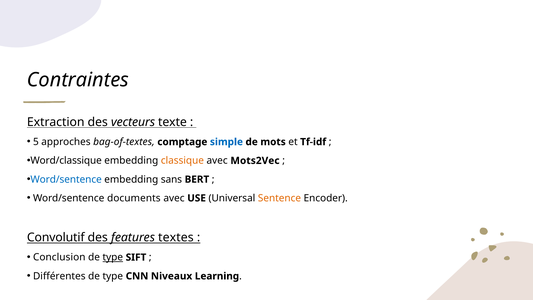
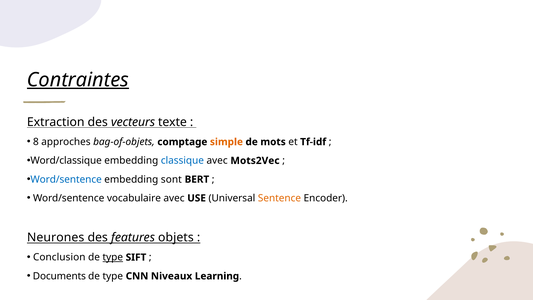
Contraintes underline: none -> present (78, 80)
5: 5 -> 8 (36, 142)
bag-of-textes: bag-of-textes -> bag-of-objets (124, 142)
simple colour: blue -> orange (226, 142)
classique colour: orange -> blue (182, 161)
sans: sans -> sont (171, 179)
documents: documents -> vocabulaire (134, 198)
Convolutif: Convolutif -> Neurones (56, 237)
textes: textes -> objets (176, 237)
Différentes: Différentes -> Documents (59, 276)
